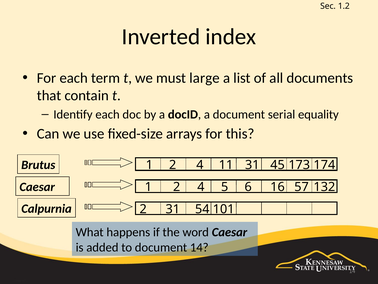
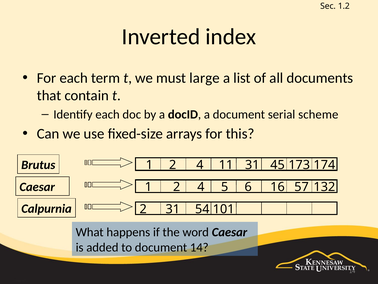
equality: equality -> scheme (318, 114)
